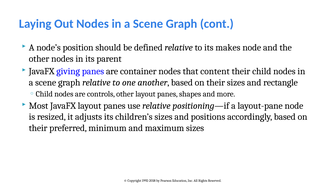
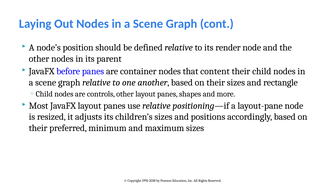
makes: makes -> render (228, 48)
giving: giving -> before (68, 71)
